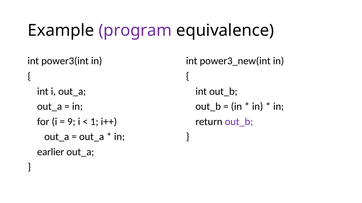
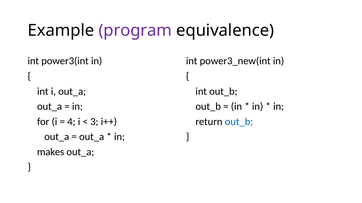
9: 9 -> 4 (71, 122)
1: 1 -> 3 (94, 122)
out_b colour: purple -> blue (239, 122)
earlier: earlier -> makes (51, 152)
